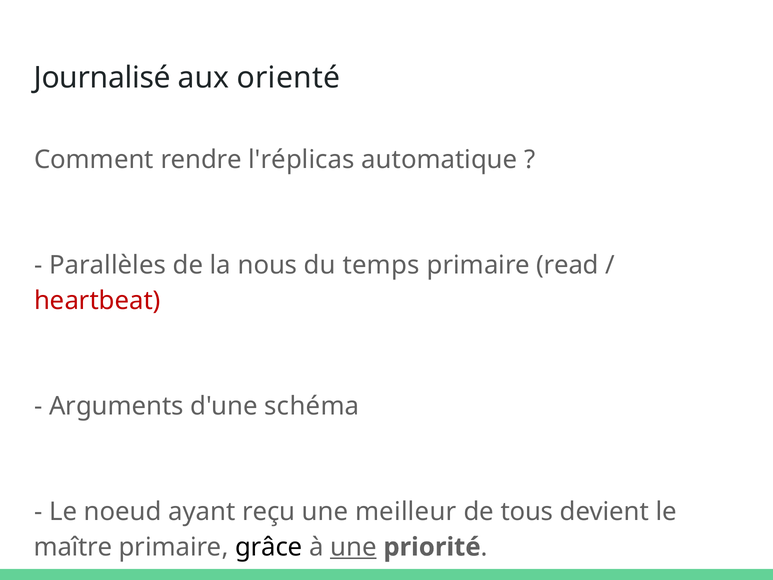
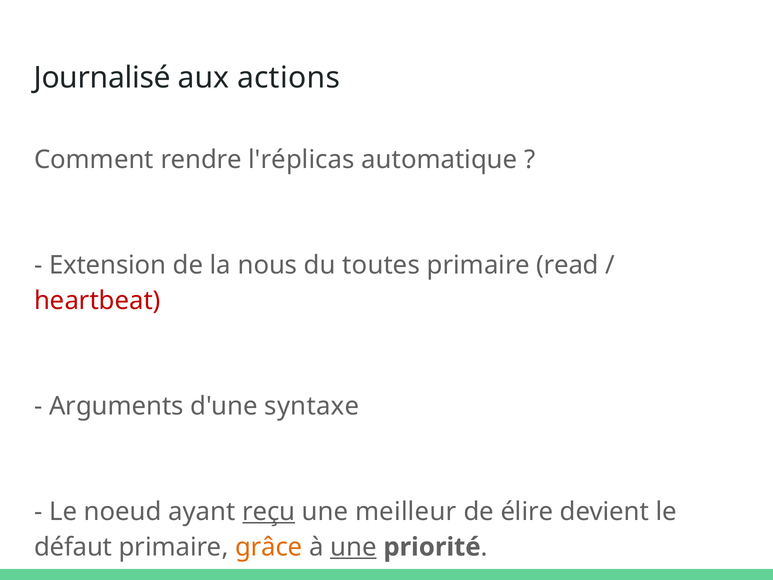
orienté: orienté -> actions (289, 78)
Parallèles: Parallèles -> Extension (108, 265)
temps: temps -> toutes (381, 265)
schéma: schéma -> syntaxe (312, 406)
reçu underline: none -> present (269, 511)
tous: tous -> élire (527, 511)
maître: maître -> défaut (73, 547)
grâce colour: black -> orange (269, 547)
